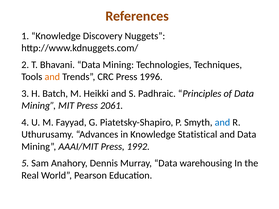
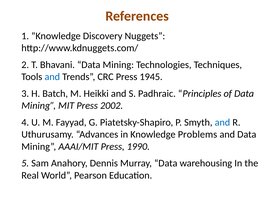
and colour: orange -> blue (52, 77)
1996: 1996 -> 1945 (151, 77)
2061: 2061 -> 2002 (112, 106)
Statistical: Statistical -> Problems (197, 135)
1992: 1992 -> 1990 (138, 147)
